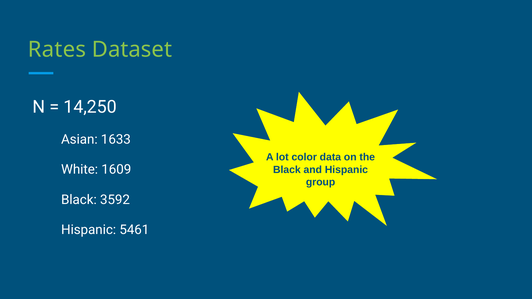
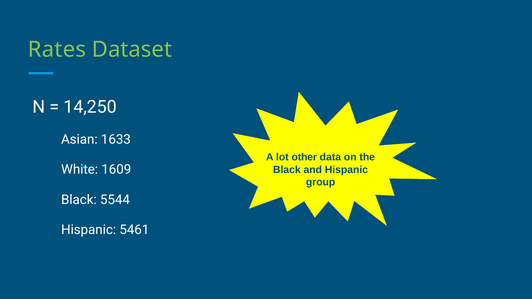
color: color -> other (304, 157)
3592: 3592 -> 5544 (115, 200)
